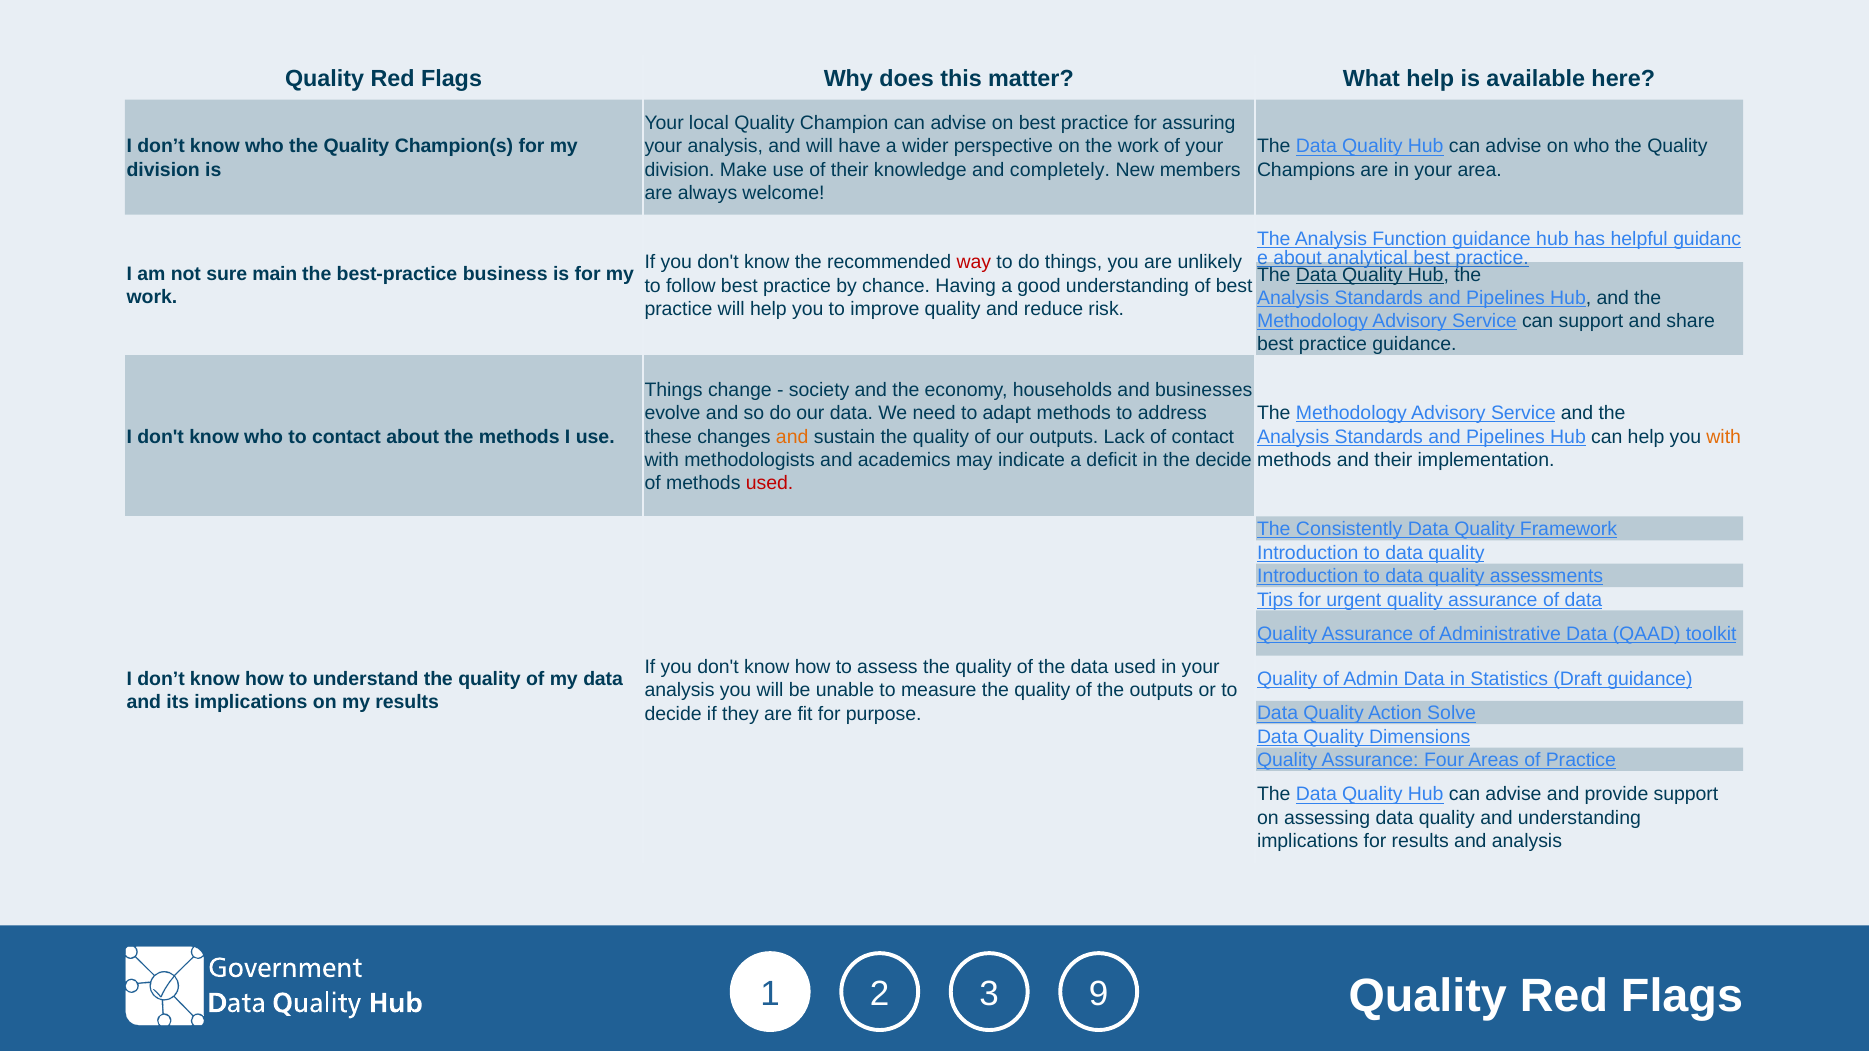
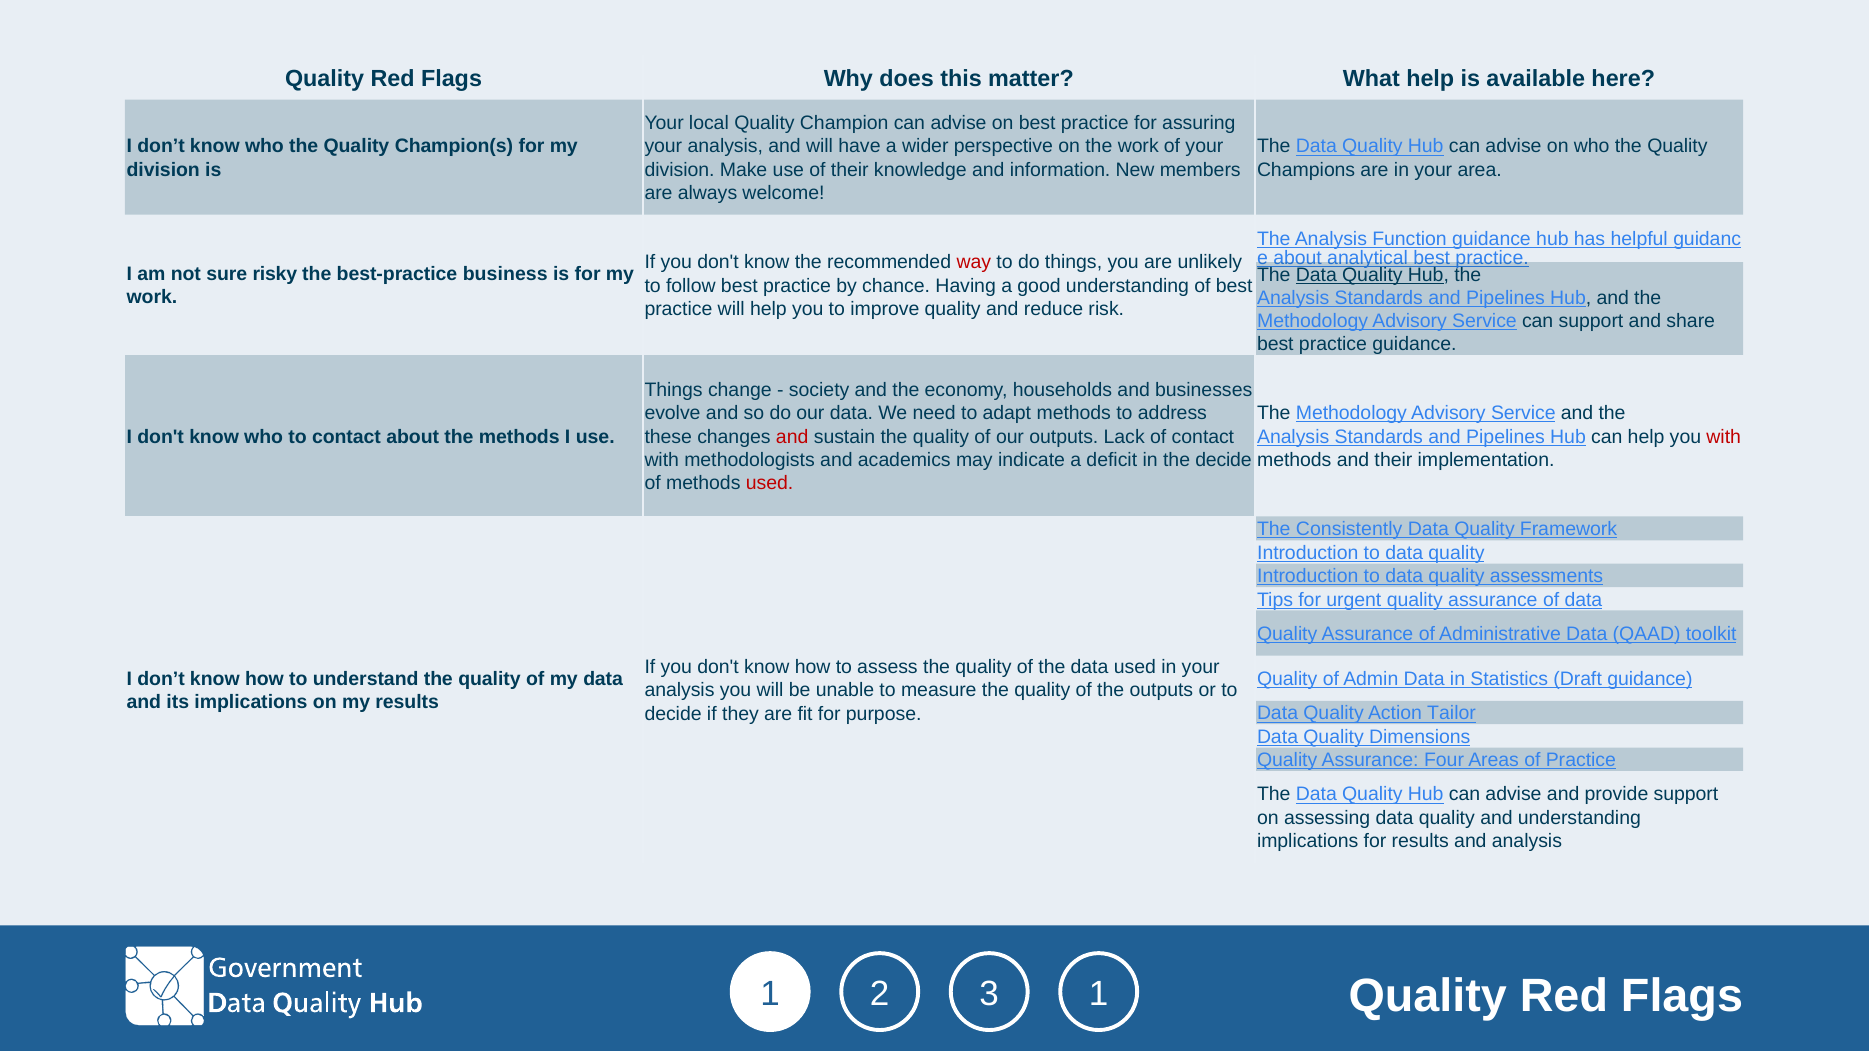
completely: completely -> information (1060, 170)
main: main -> risky (275, 274)
and colour: orange -> red (792, 437)
with colour: orange -> red (1724, 437)
Solve: Solve -> Tailor (1452, 714)
3 9: 9 -> 1 (1099, 994)
